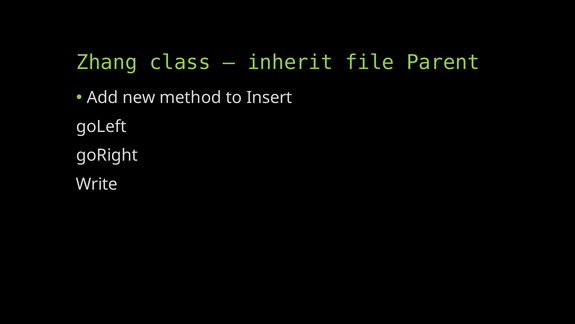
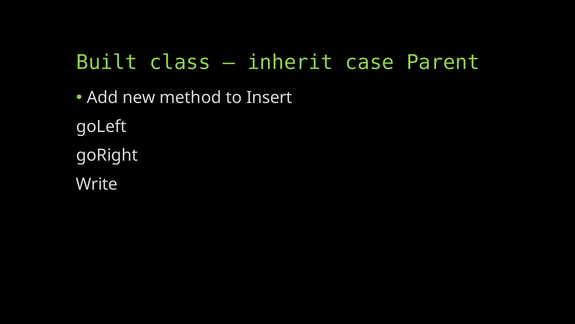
Zhang: Zhang -> Built (107, 62)
file: file -> case (370, 62)
